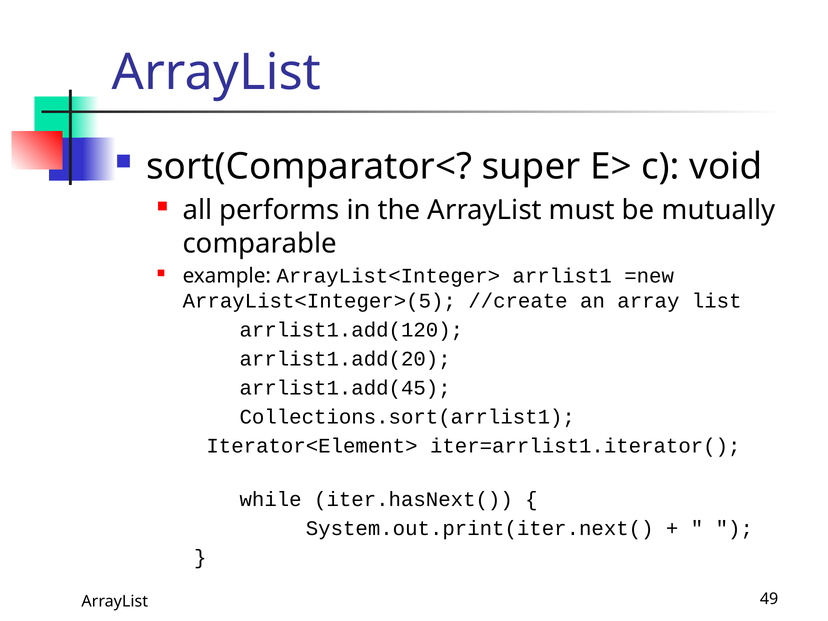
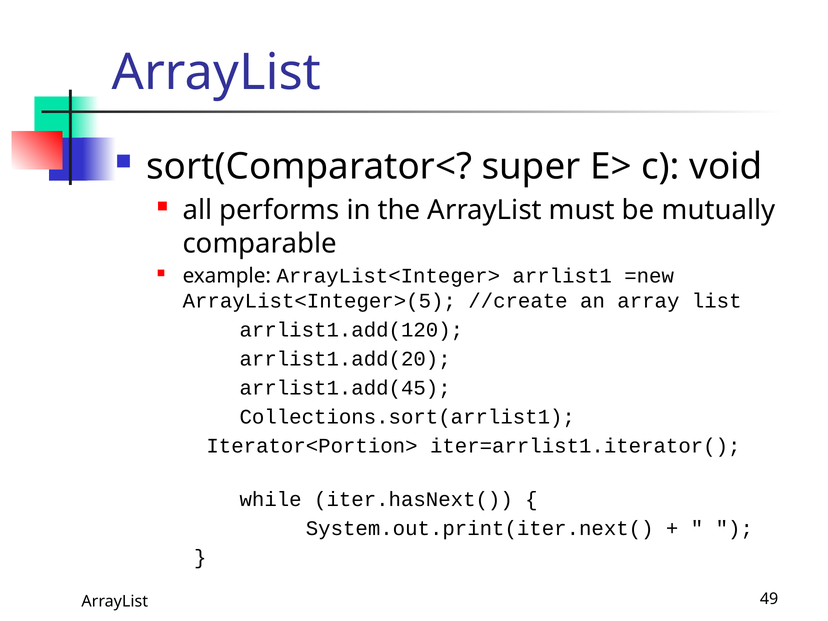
Iterator<Element>: Iterator<Element> -> Iterator<Portion> (312, 446)
